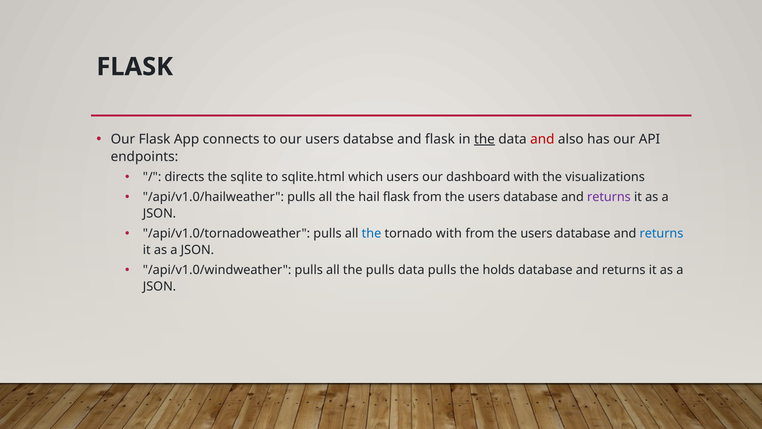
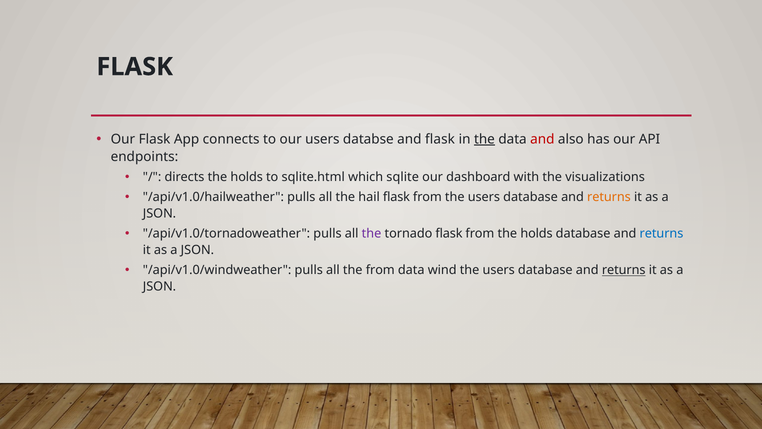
directs the sqlite: sqlite -> holds (247, 177)
which users: users -> sqlite (403, 177)
returns colour: purple -> orange (609, 197)
the colour: blue -> purple (372, 234)
tornado with: with -> flask (449, 234)
users: users -> holds (537, 234)
the pulls: pulls -> from (380, 270)
data pulls: pulls -> wind (442, 270)
holds: holds -> users (499, 270)
returns underline: none -> present (624, 270)
